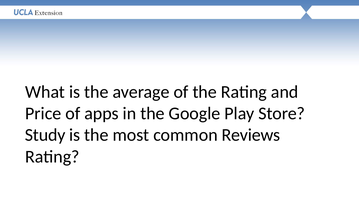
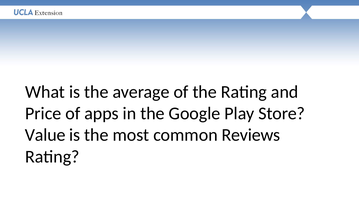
Study: Study -> Value (45, 135)
